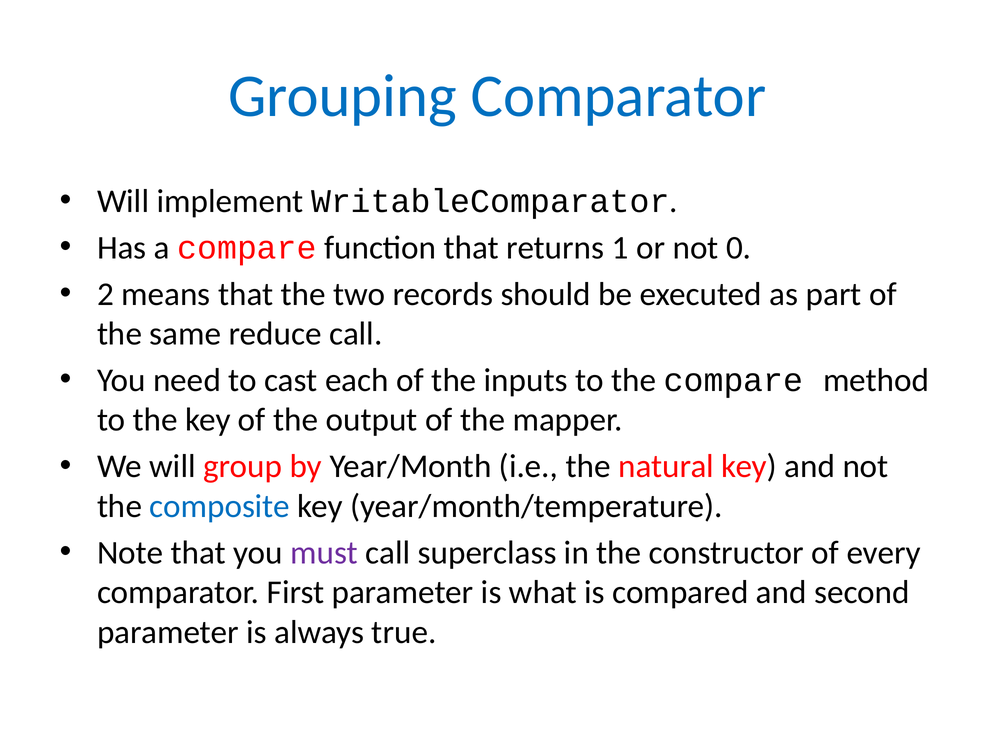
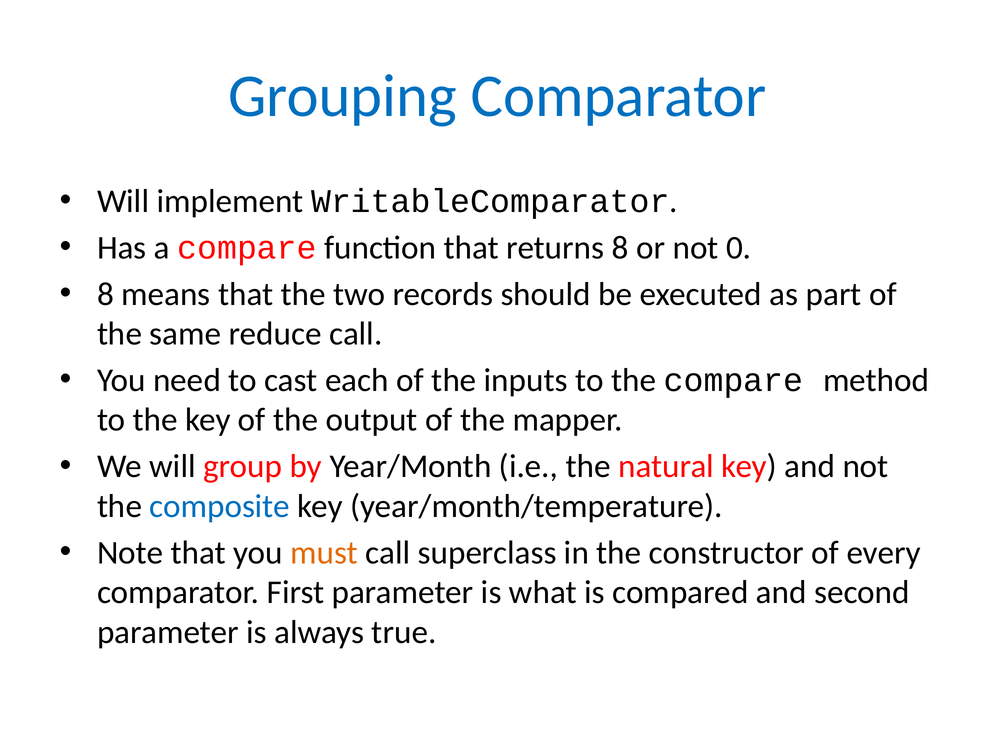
returns 1: 1 -> 8 (620, 248)
2: 2 -> 8 (105, 294)
must colour: purple -> orange (324, 553)
